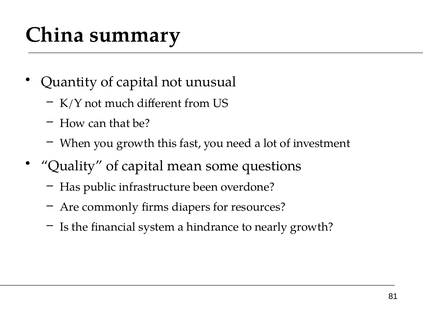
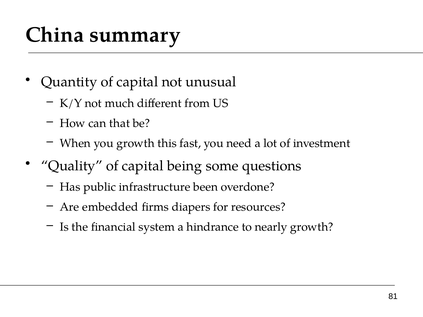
mean: mean -> being (185, 166)
commonly: commonly -> embedded (110, 207)
